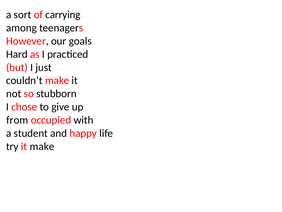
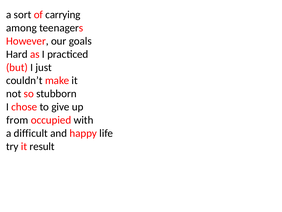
student: student -> difficult (31, 133)
it make: make -> result (42, 146)
